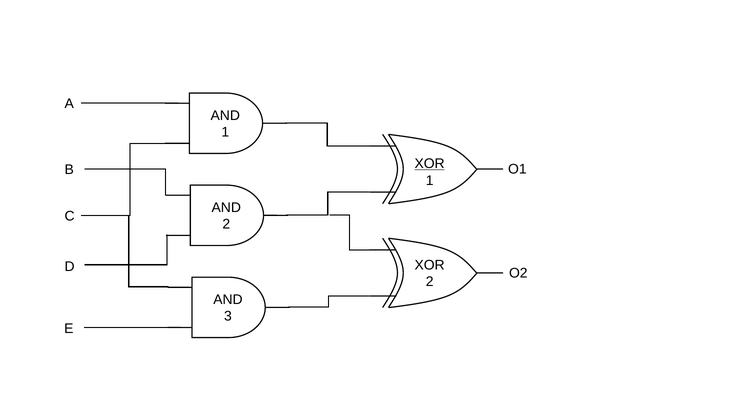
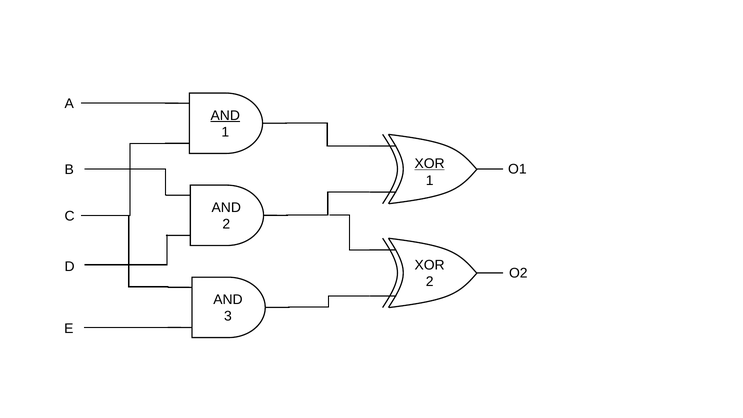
AND underline: none -> present (225, 115)
